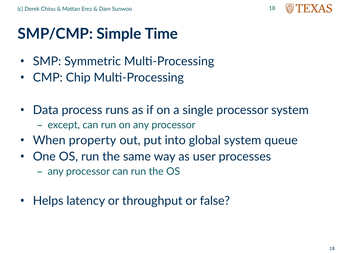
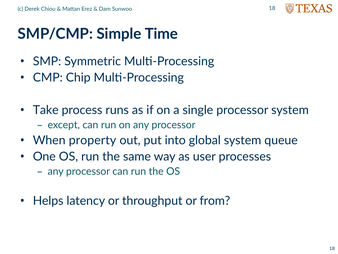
Data: Data -> Take (46, 110)
false: false -> from (215, 200)
